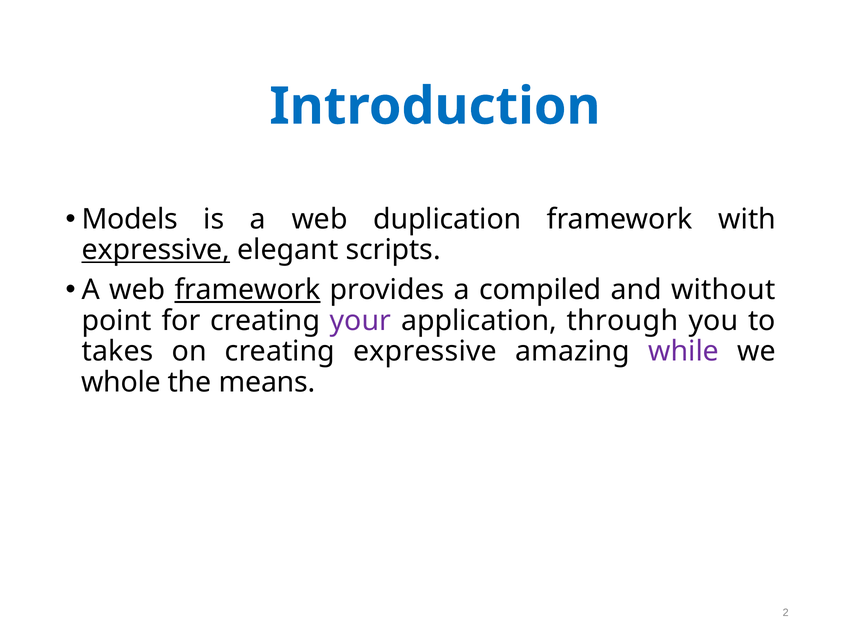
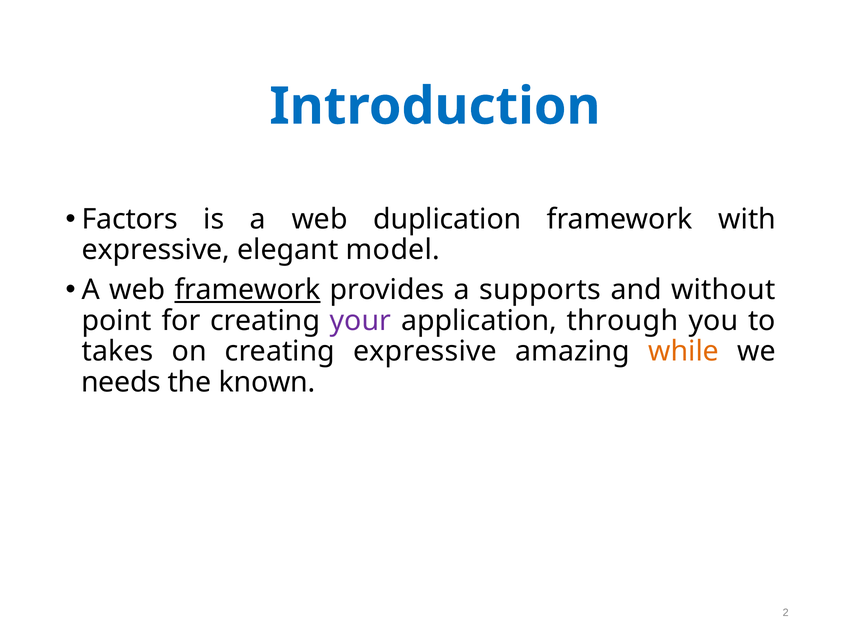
Models: Models -> Factors (130, 219)
expressive underline: present -> none (156, 250)
scripts: scripts -> model (393, 250)
compiled: compiled -> supports (540, 290)
while colour: purple -> orange (684, 351)
whole: whole -> needs (121, 382)
means: means -> known (267, 382)
